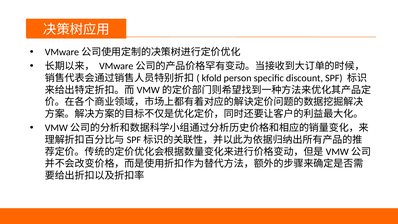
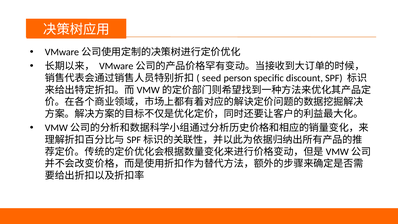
kfold: kfold -> seed (211, 78)
